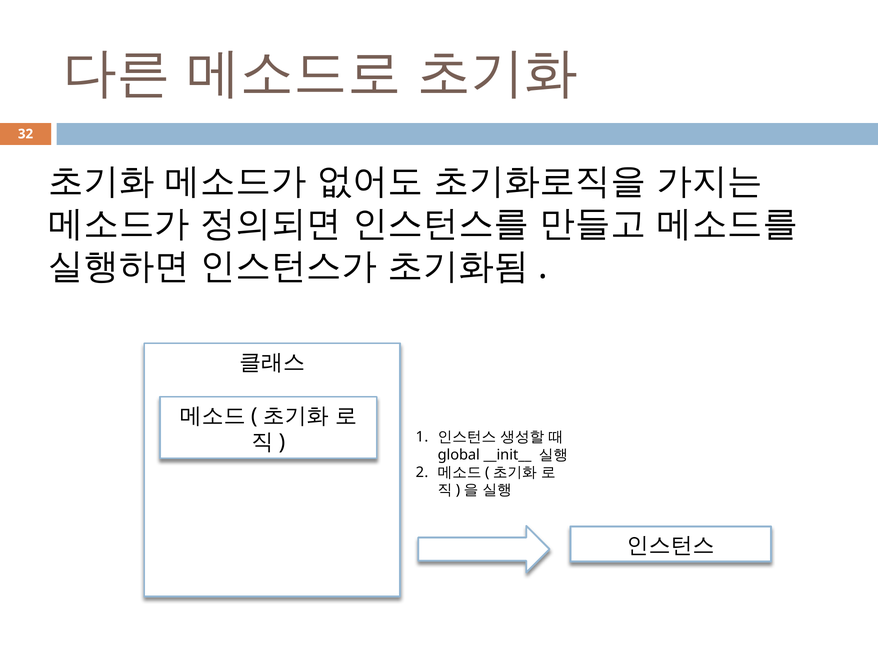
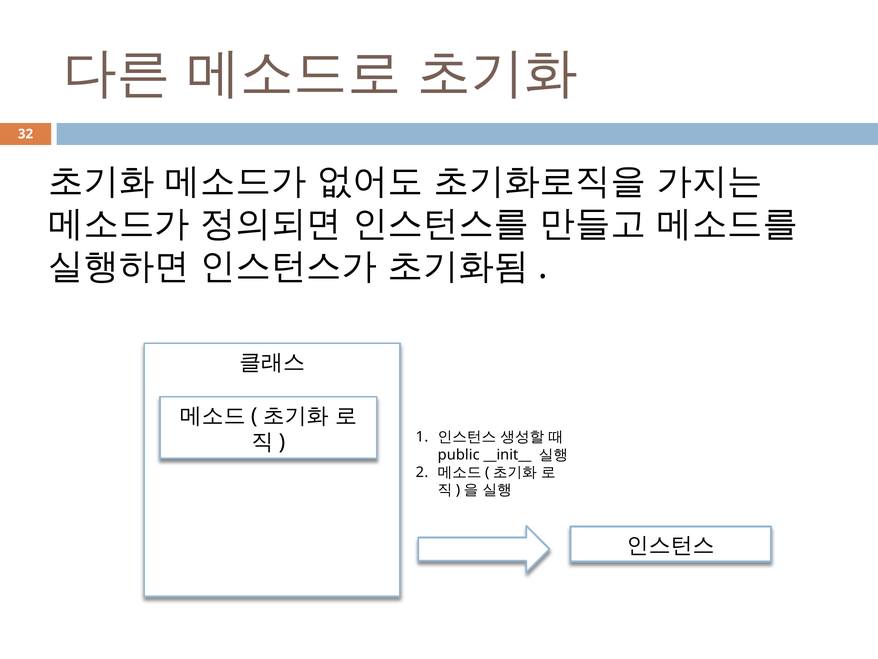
global: global -> public (459, 454)
